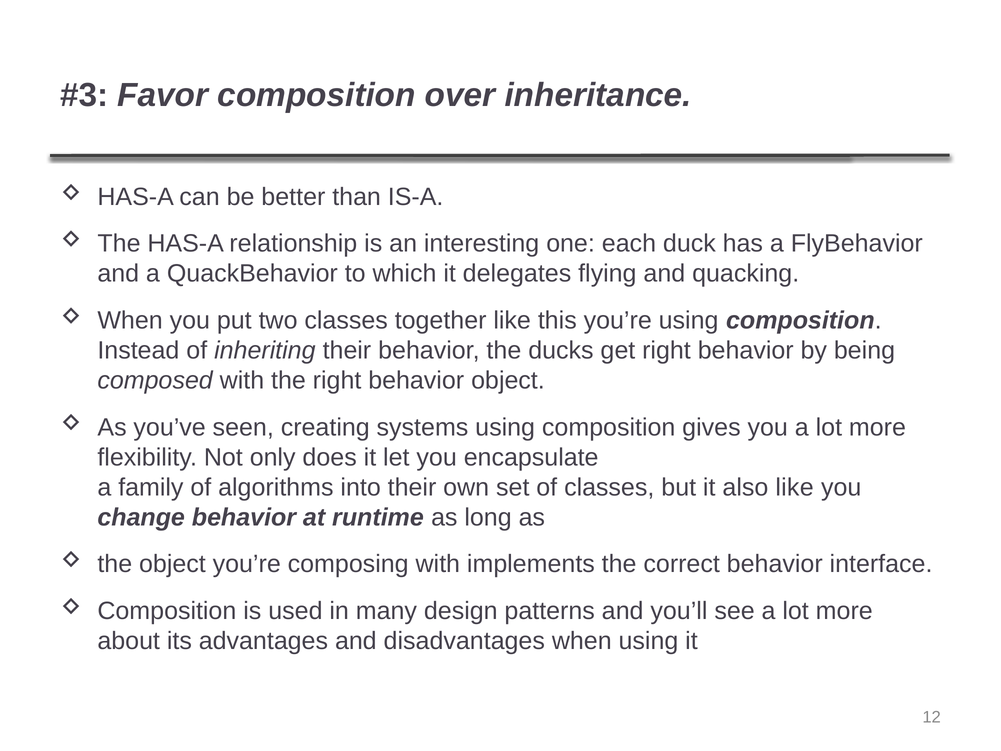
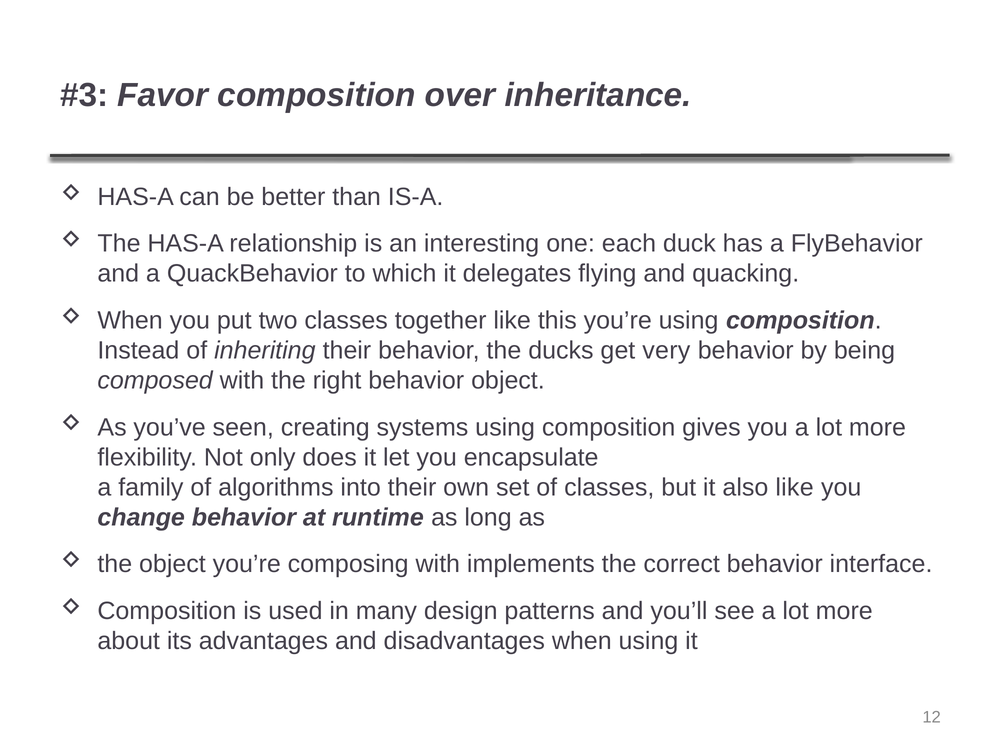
get right: right -> very (666, 350)
